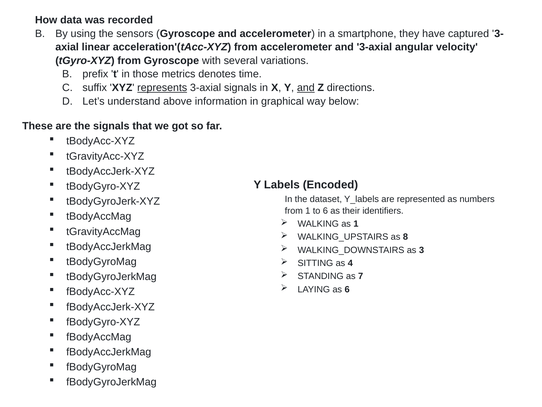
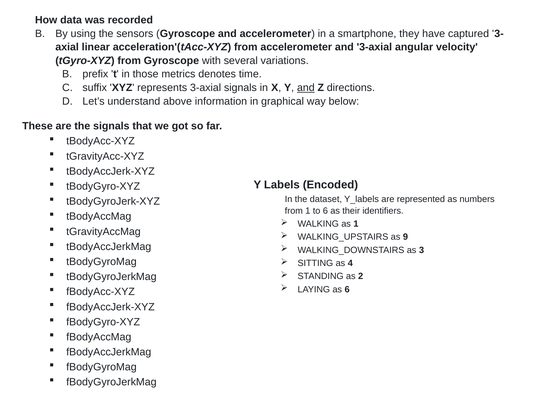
represents underline: present -> none (162, 88)
8: 8 -> 9 (405, 237)
7: 7 -> 2 (361, 276)
